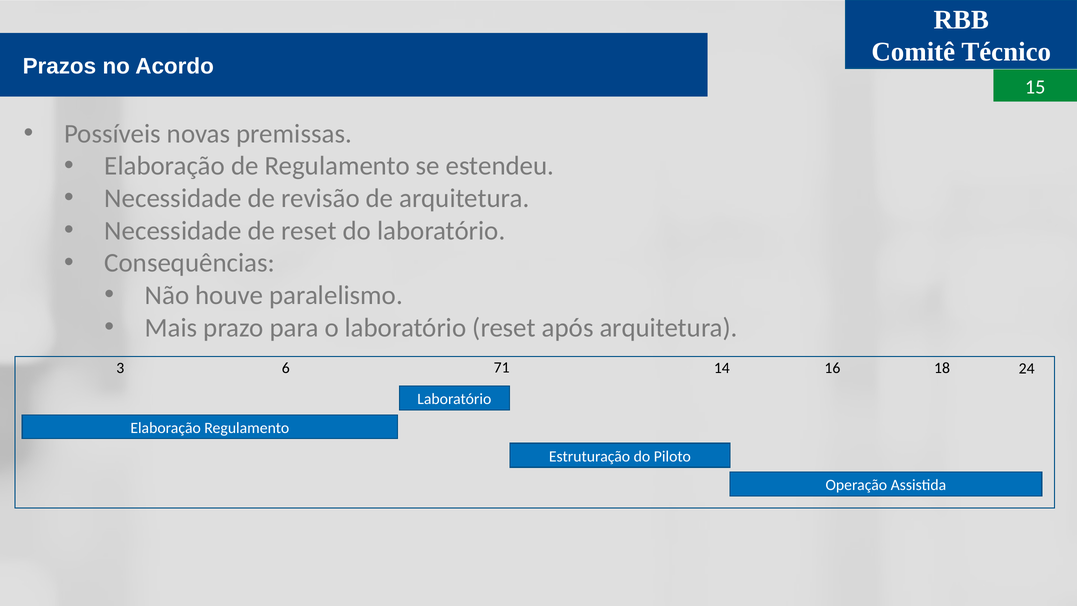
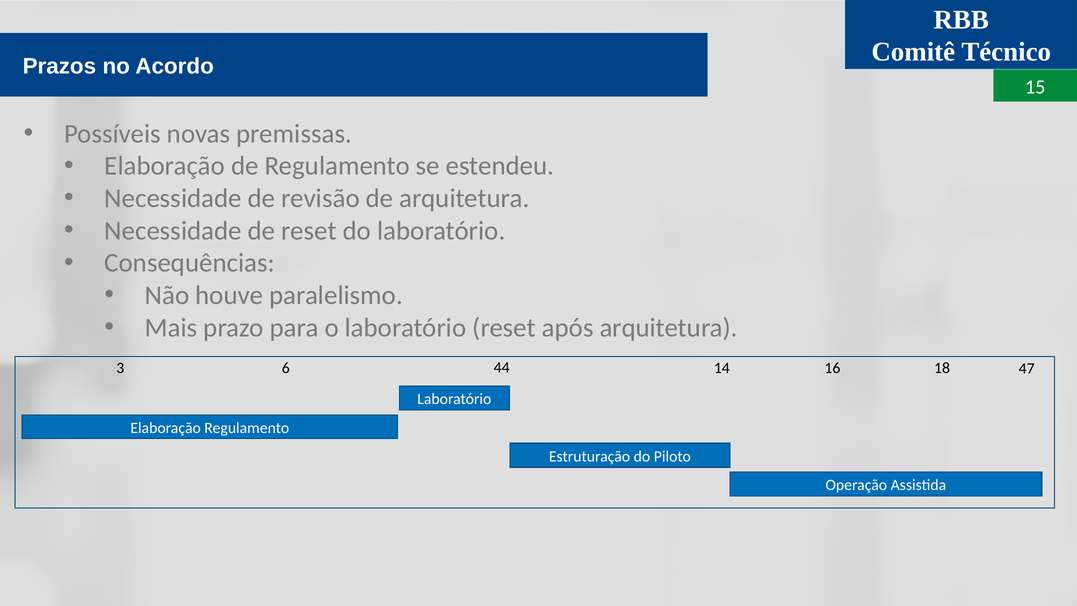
71: 71 -> 44 (502, 368)
24: 24 -> 47 (1027, 368)
